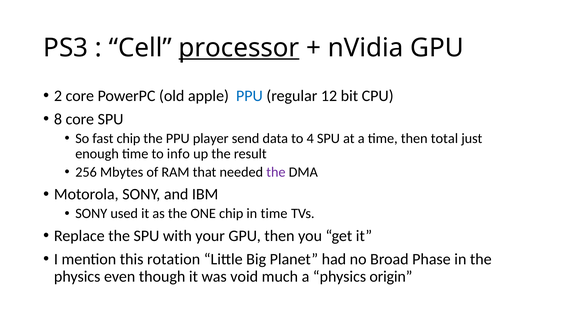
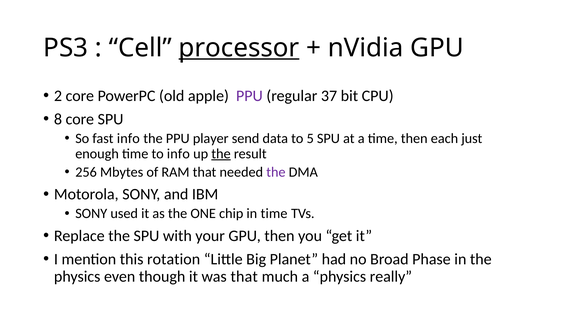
PPU colour: blue -> purple (249, 96)
12: 12 -> 37 (329, 96)
fast chip: chip -> info (128, 138)
4: 4 -> 5 (310, 138)
total: total -> each (444, 138)
the underline: none -> present (221, 154)
was void: void -> that (244, 276)
origin: origin -> really (391, 276)
